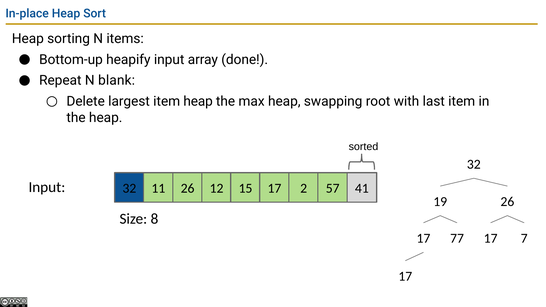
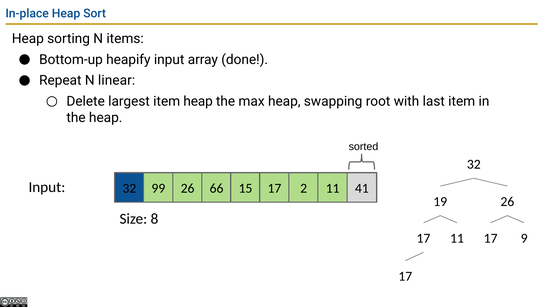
blank: blank -> linear (117, 80)
11: 11 -> 99 (158, 188)
12: 12 -> 66 (217, 188)
2 57: 57 -> 11 (333, 188)
17 77: 77 -> 11 (457, 239)
7: 7 -> 9 (524, 239)
